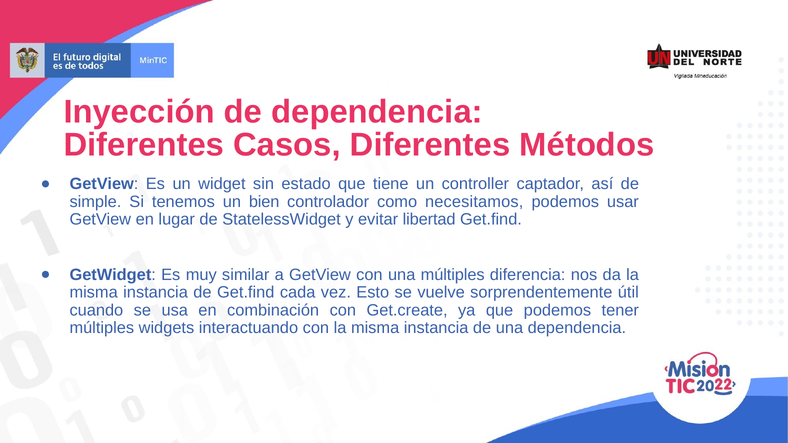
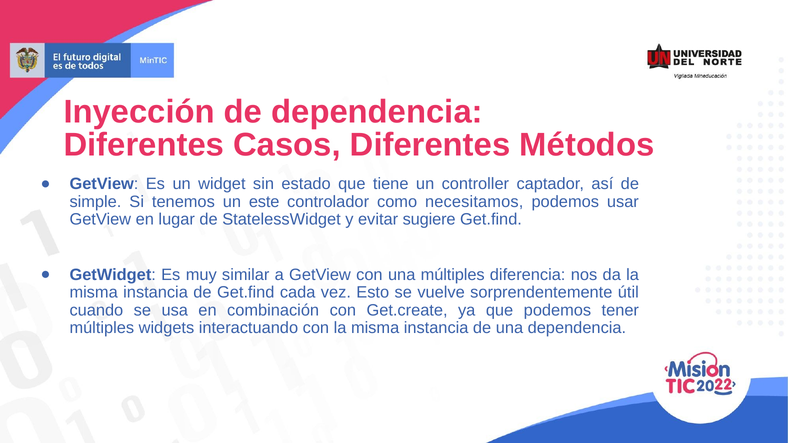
bien: bien -> este (264, 202)
libertad: libertad -> sugiere (429, 220)
